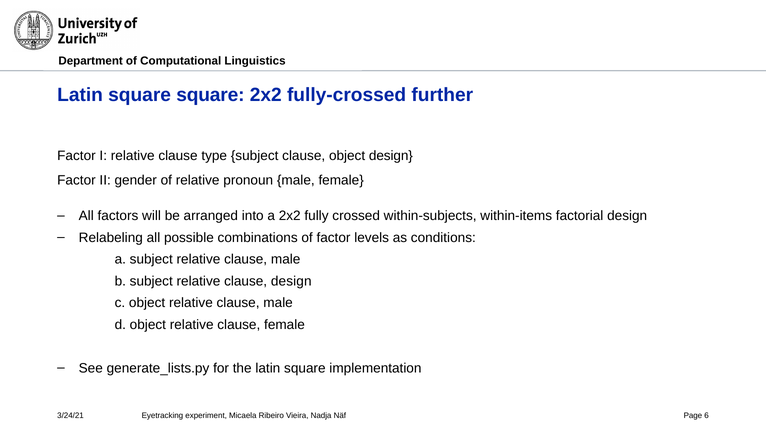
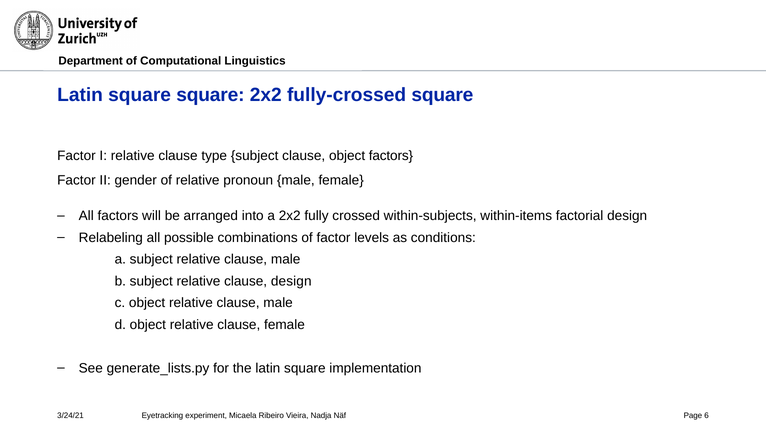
fully-crossed further: further -> square (442, 95)
object design: design -> factors (391, 156)
